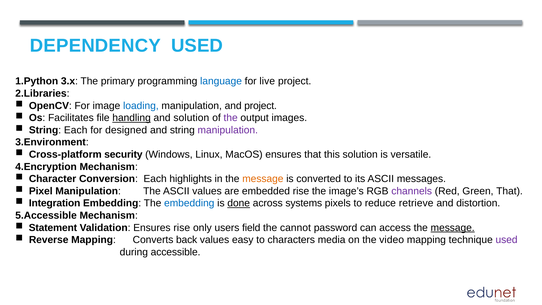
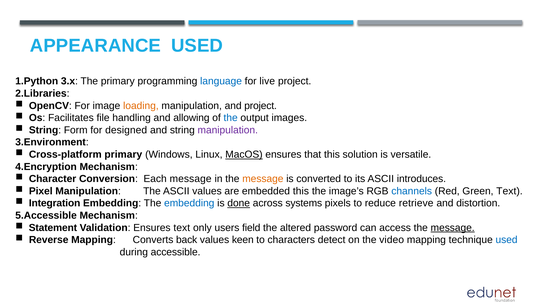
DEPENDENCY: DEPENDENCY -> APPEARANCE (95, 46)
loading colour: blue -> orange (141, 106)
handling underline: present -> none (132, 118)
and solution: solution -> allowing (191, 118)
the colour: purple -> blue (231, 118)
String Each: Each -> Form (76, 130)
Cross-platform security: security -> primary (123, 154)
MacOS underline: none -> present (244, 154)
Each highlights: highlights -> message (191, 179)
messages: messages -> introduces (421, 179)
embedded rise: rise -> this (301, 191)
channels colour: purple -> blue (412, 191)
Green That: That -> Text (510, 191)
Ensures rise: rise -> text (182, 228)
cannot: cannot -> altered (296, 228)
easy: easy -> keen (243, 240)
media: media -> detect (332, 240)
used colour: purple -> blue (507, 240)
